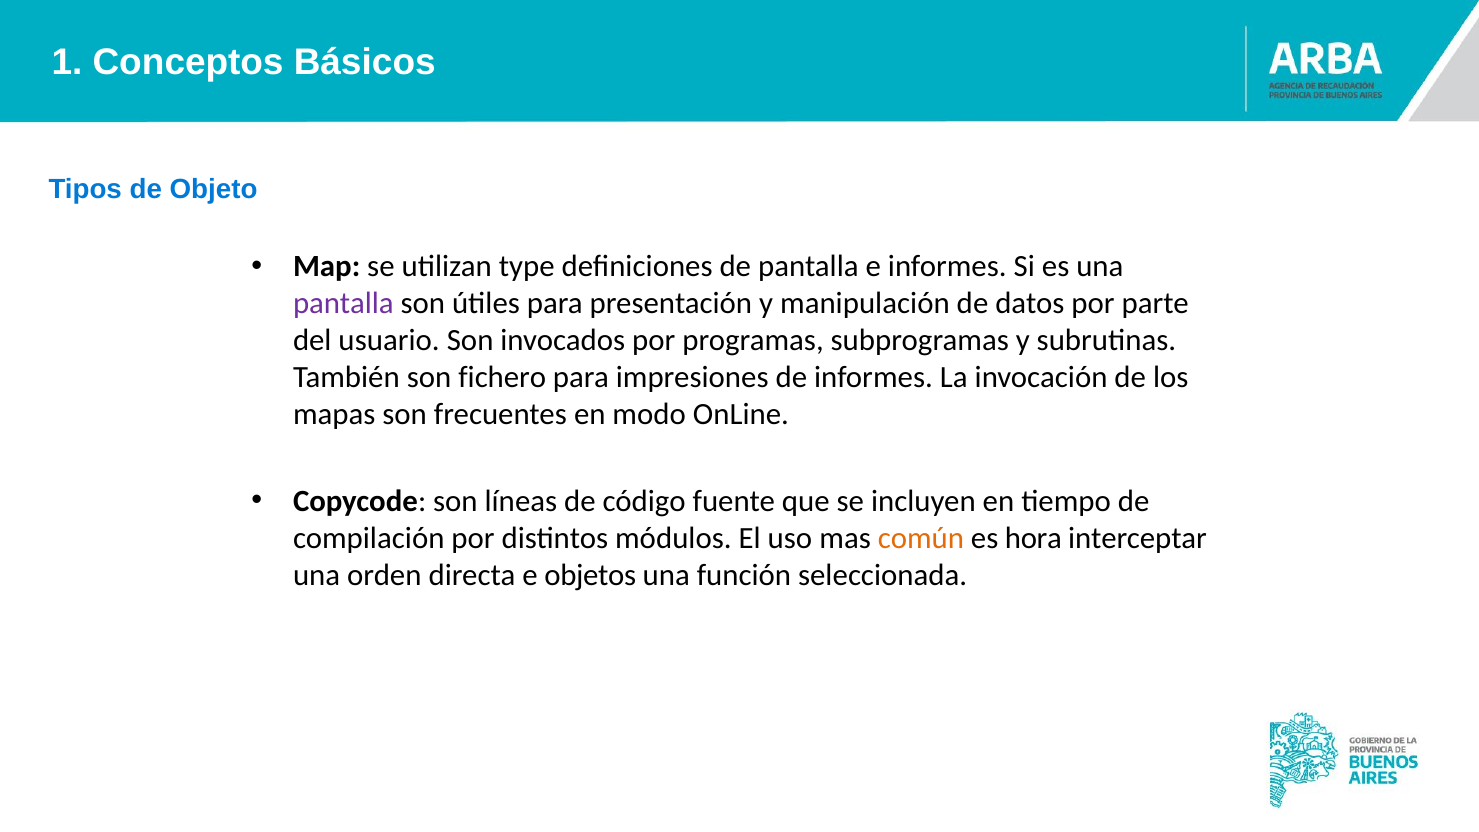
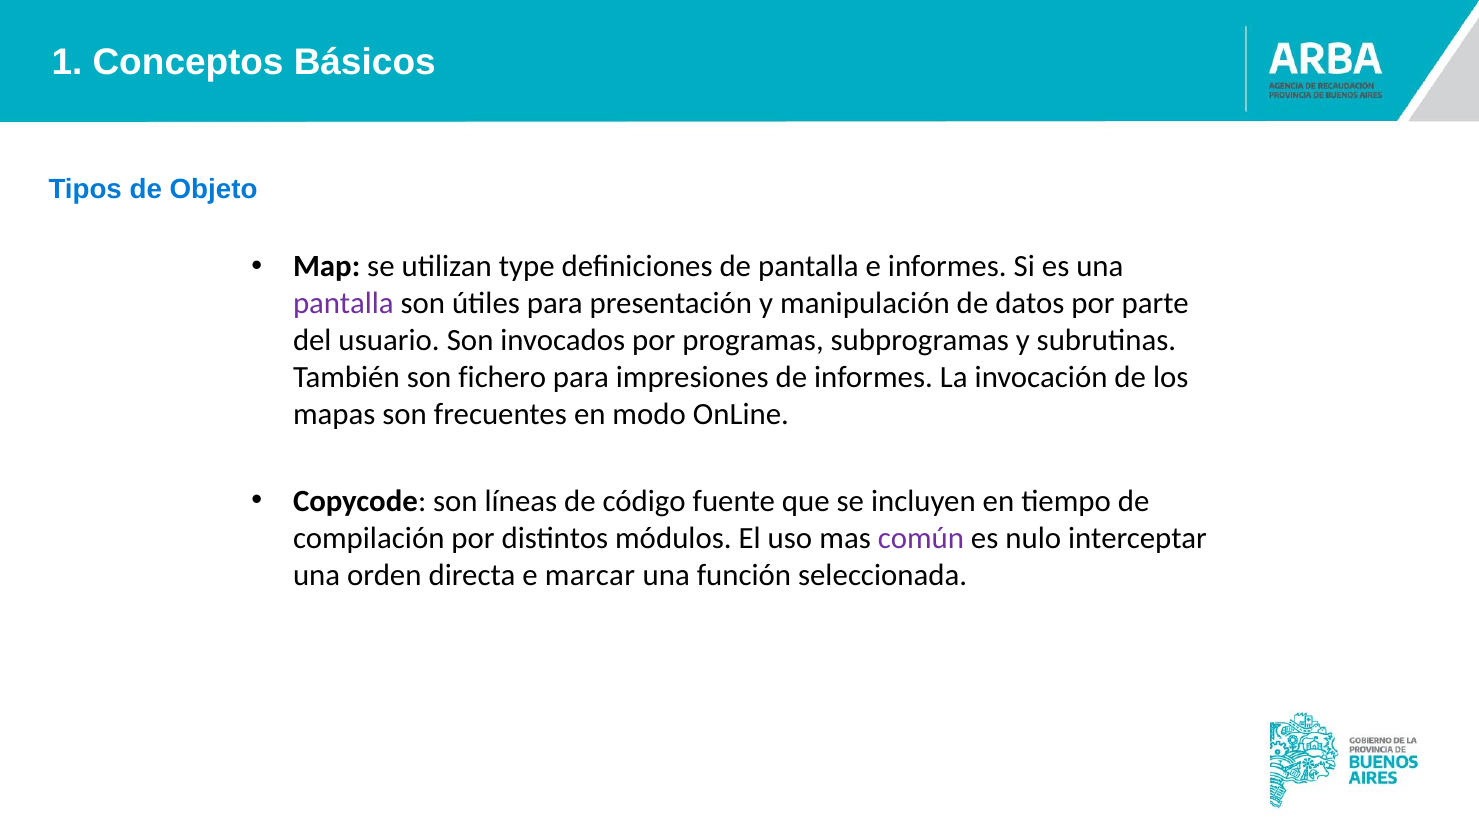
común colour: orange -> purple (921, 538)
hora: hora -> nulo (1033, 538)
objetos: objetos -> marcar (590, 575)
